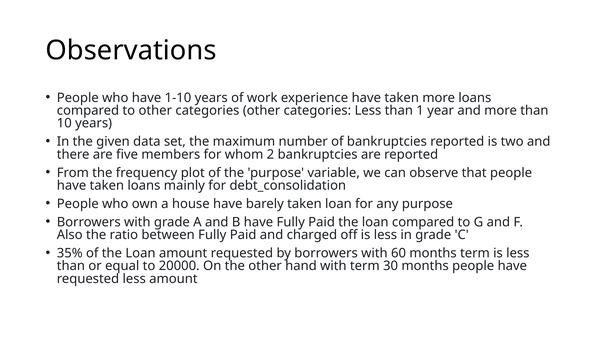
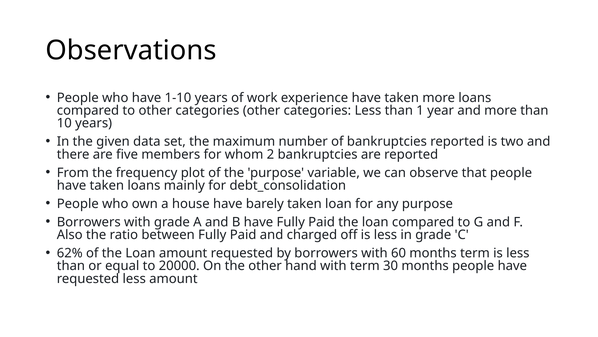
35%: 35% -> 62% (70, 253)
